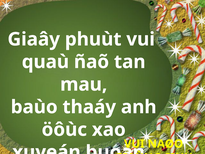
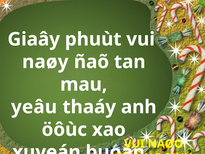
quaù: quaù -> naøy (45, 62)
baùo: baùo -> yeâu (34, 107)
